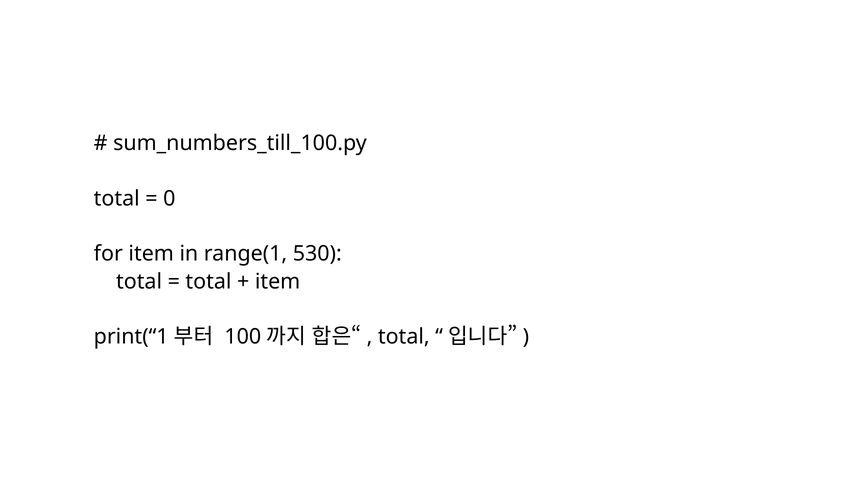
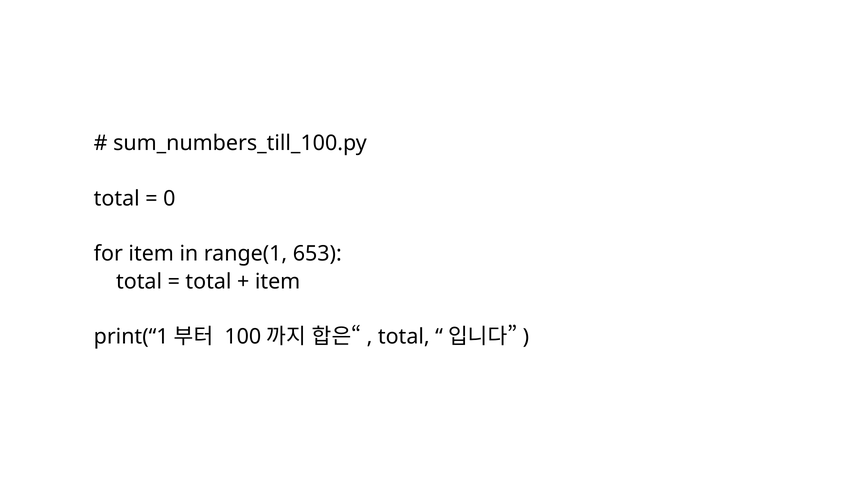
530: 530 -> 653 (317, 254)
